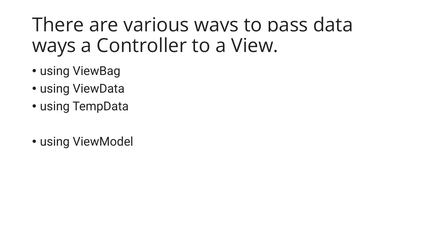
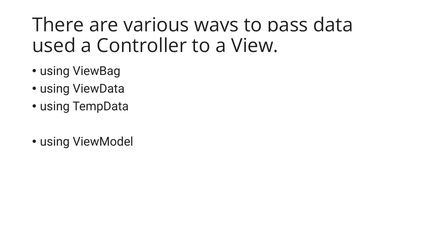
ways: ways -> used (54, 46)
